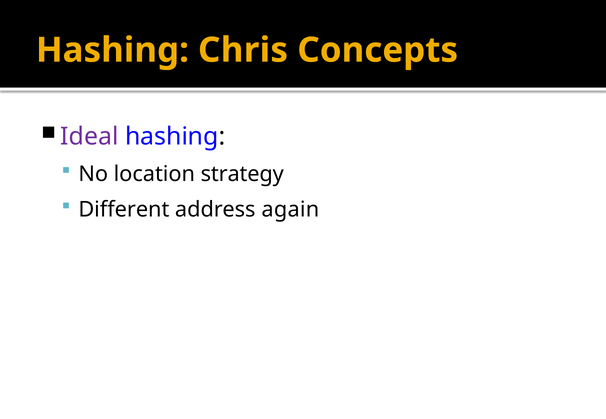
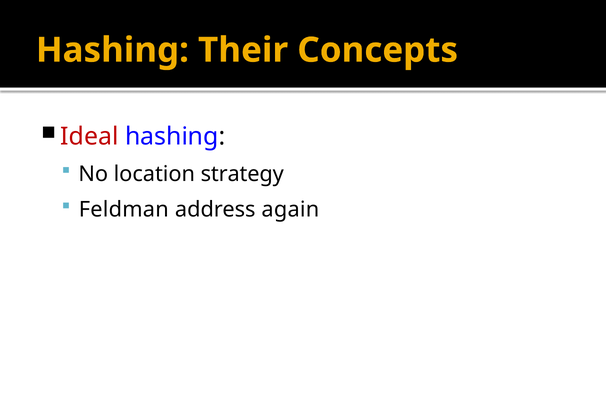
Chris: Chris -> Their (243, 50)
Ideal colour: purple -> red (90, 137)
Different: Different -> Feldman (124, 210)
